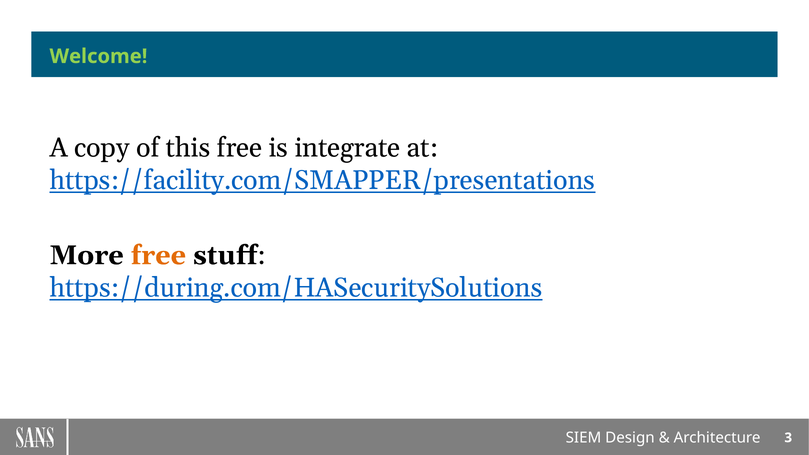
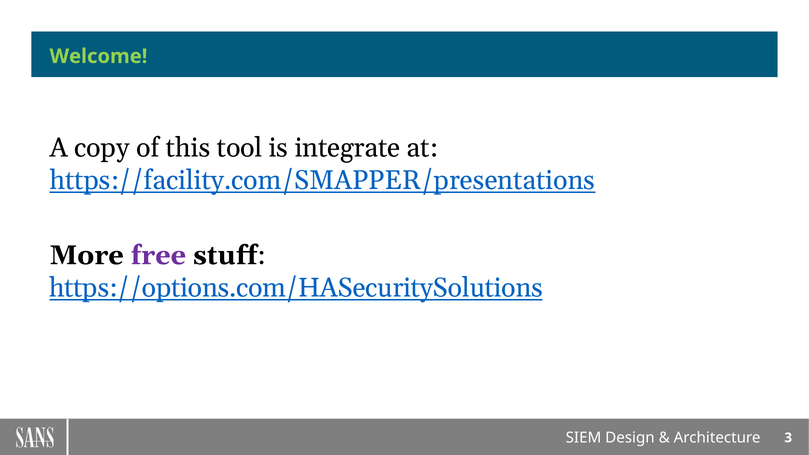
this free: free -> tool (240, 148)
free colour: orange -> purple (158, 255)
https://during.com/HASecuritySolutions: https://during.com/HASecuritySolutions -> https://options.com/HASecuritySolutions (296, 288)
